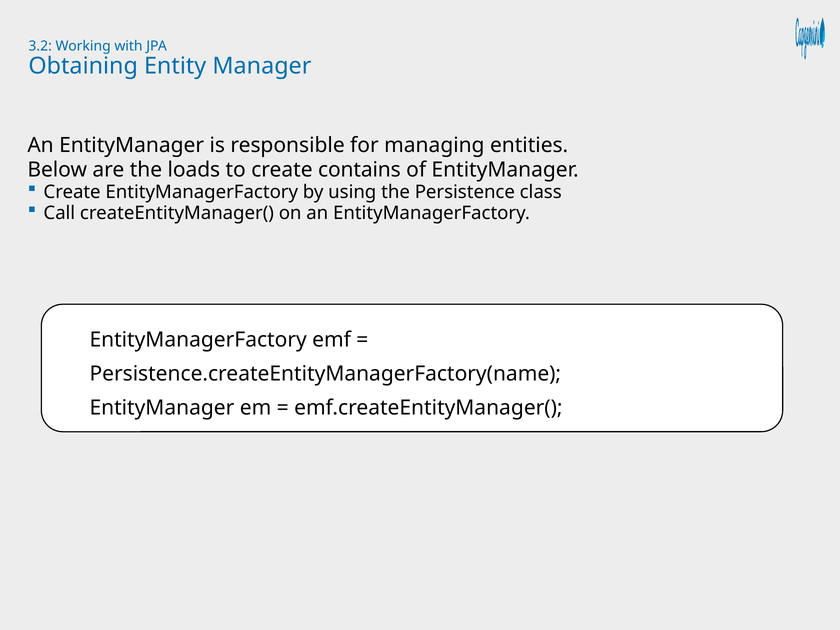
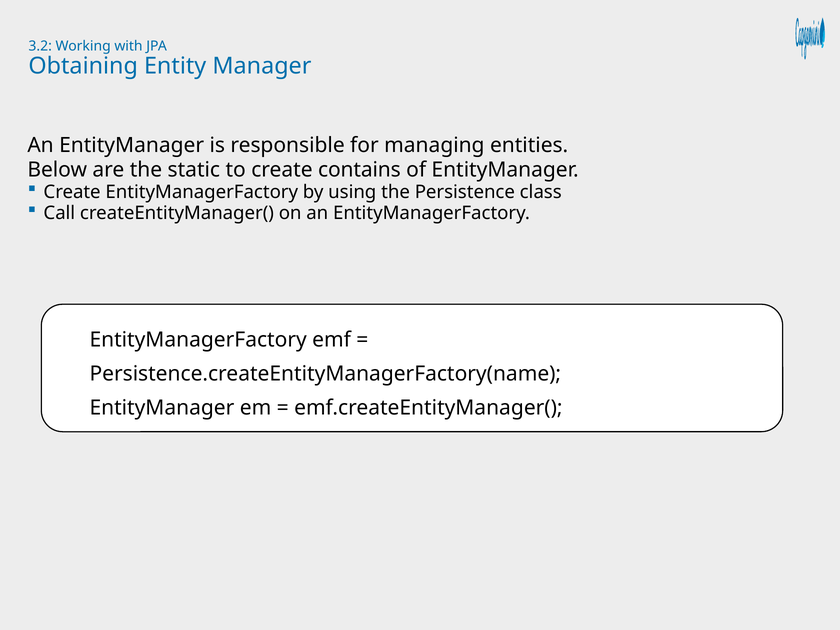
loads: loads -> static (194, 170)
